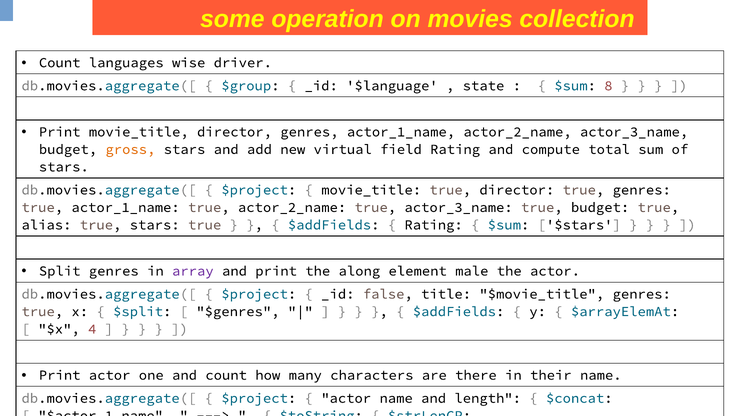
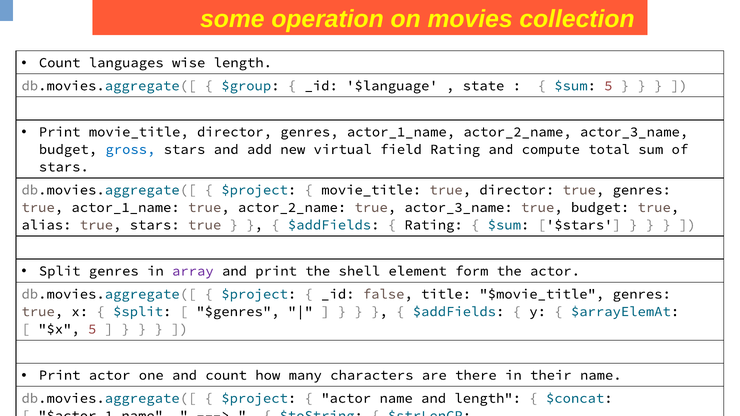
wise driver: driver -> length (243, 63)
$sum 8: 8 -> 5 (608, 86)
gross colour: orange -> blue (130, 149)
along: along -> shell (359, 271)
male: male -> form (472, 271)
$x 4: 4 -> 5 (92, 329)
